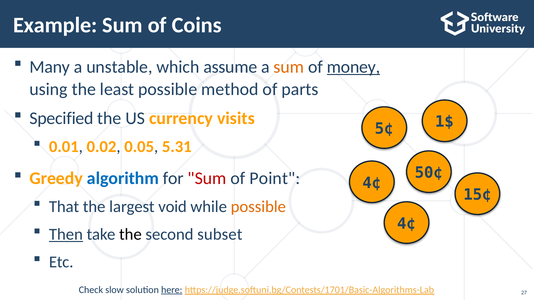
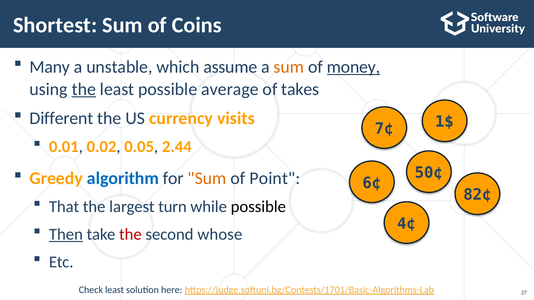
Example: Example -> Shortest (55, 25)
the underline: none -> present (84, 89)
method: method -> average (230, 89)
parts: parts -> takes (300, 89)
Specified: Specified -> Different (61, 119)
5¢: 5¢ -> 7¢ (384, 129)
5.31: 5.31 -> 2.44 (177, 147)
Sum colour: red -> orange (207, 179)
4¢: 4¢ -> 6¢ (372, 183)
15¢: 15¢ -> 82¢ (477, 195)
void: void -> turn (173, 207)
possible colour: orange -> black (258, 207)
the colour: black -> red (130, 235)
subset: subset -> whose (220, 235)
Check slow: slow -> least (115, 290)
here underline: present -> none (172, 290)
